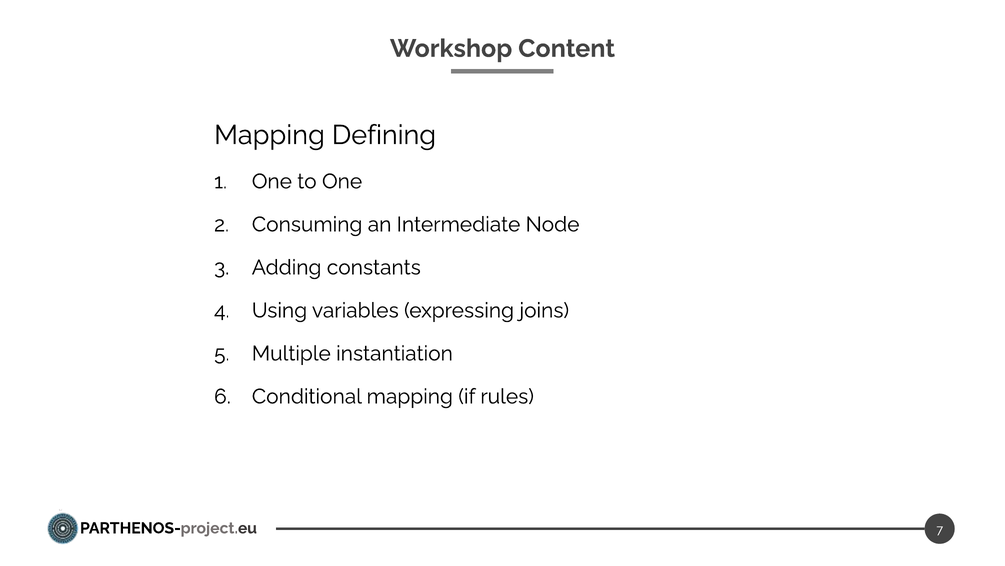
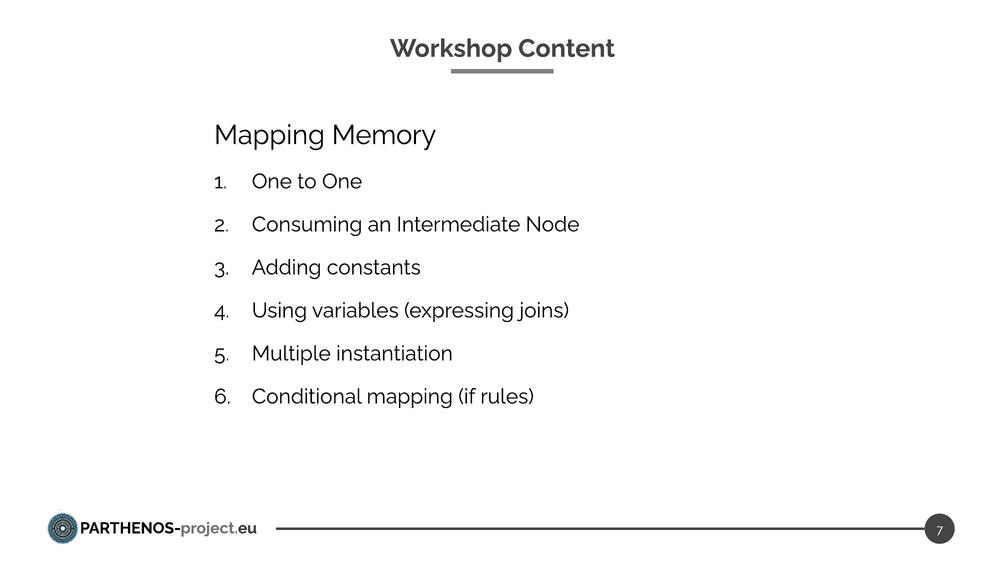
Defining: Defining -> Memory (384, 135)
